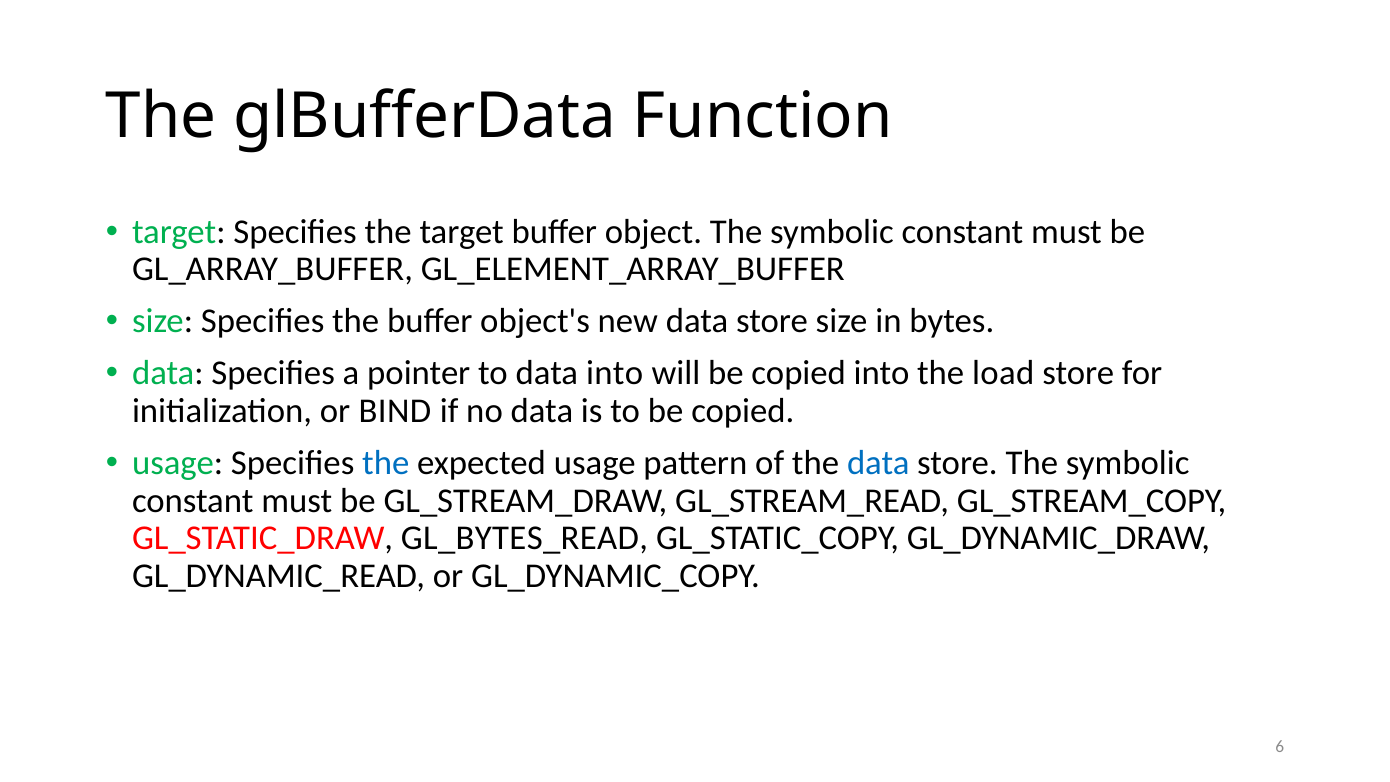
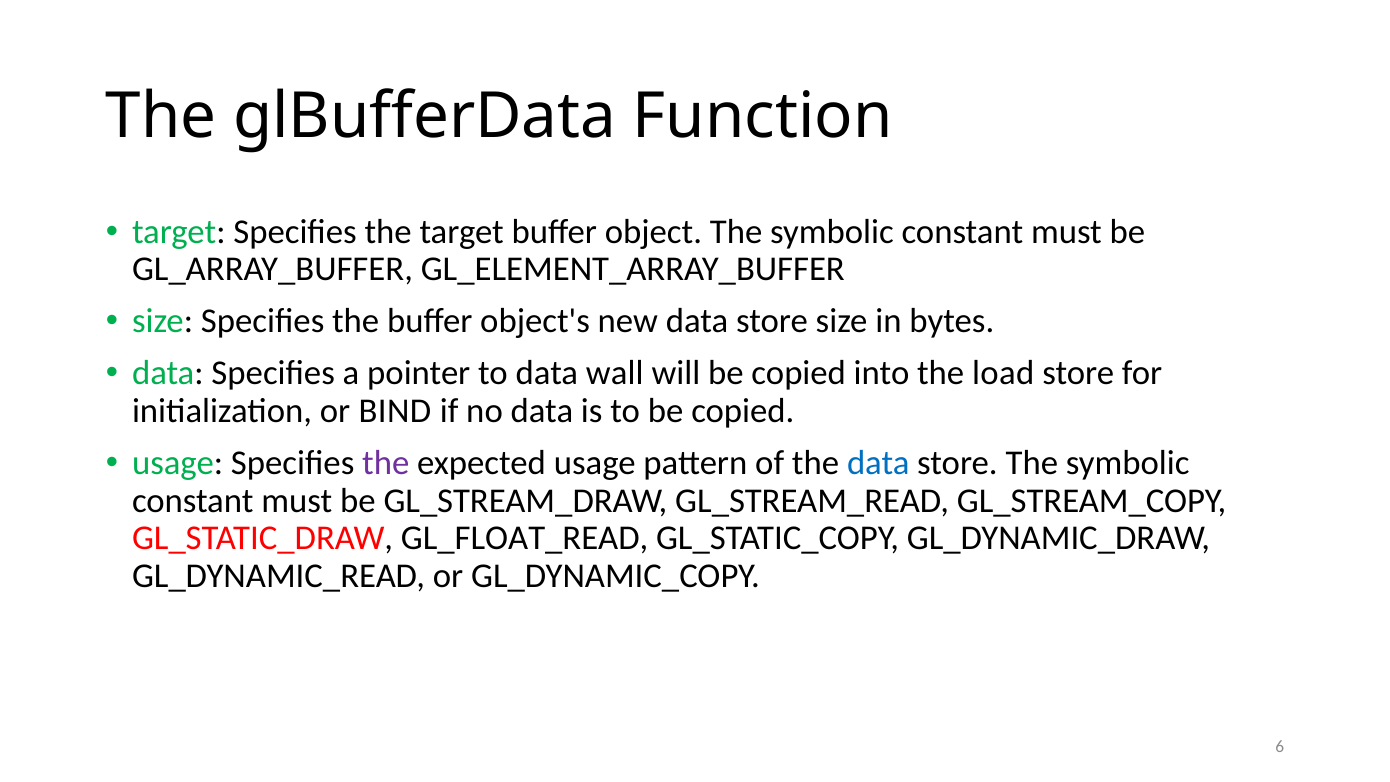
data into: into -> wall (615, 373)
the colour: blue -> purple (386, 463)
GL_BYTES_READ: GL_BYTES_READ -> GL_FLOAT_READ (525, 538)
